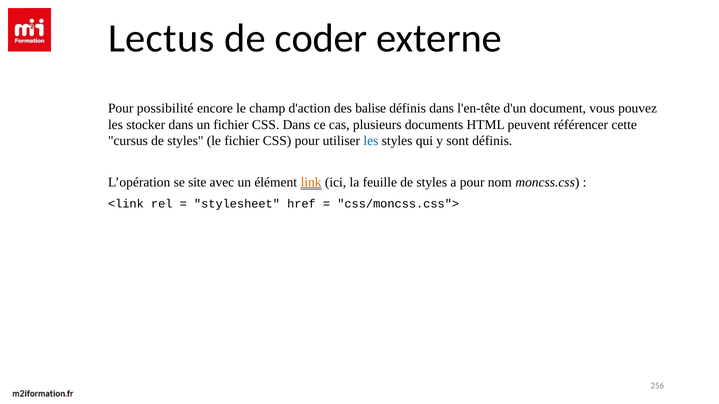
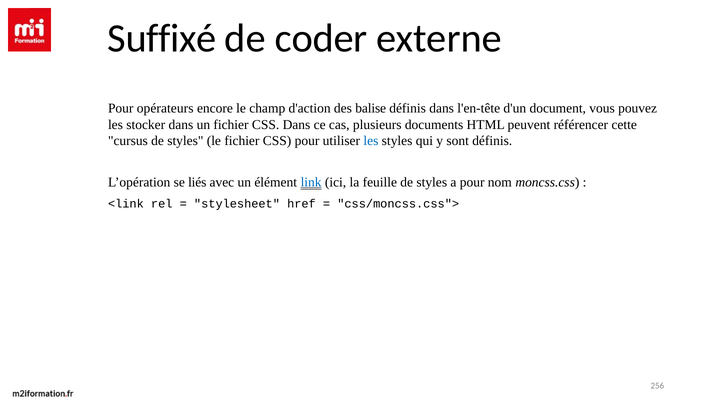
Lectus: Lectus -> Suffixé (162, 39)
possibilité: possibilité -> opérateurs (165, 109)
site: site -> liés (197, 182)
link colour: orange -> blue (311, 182)
